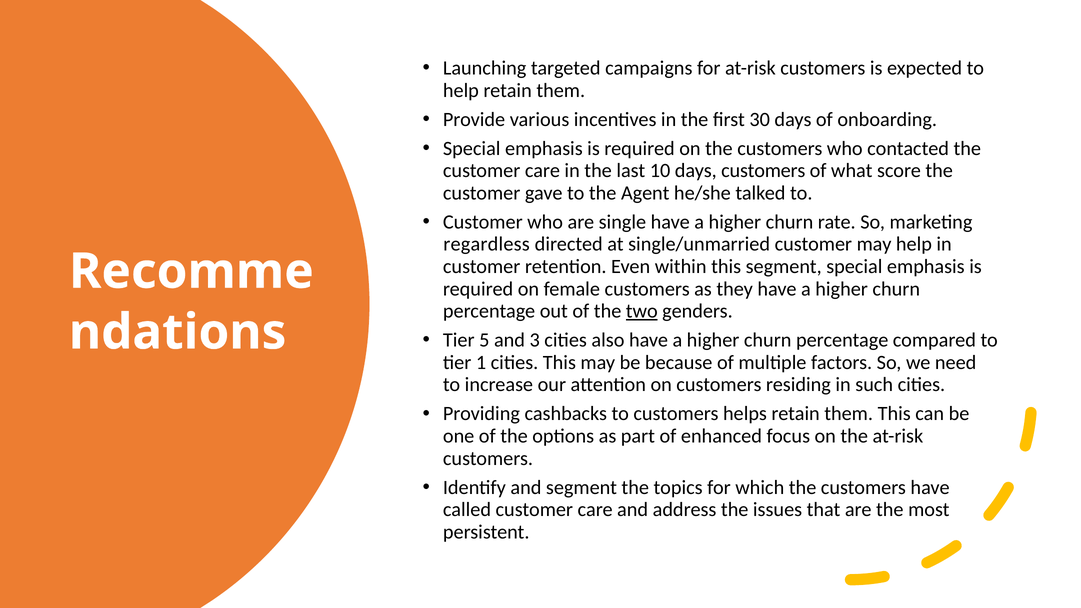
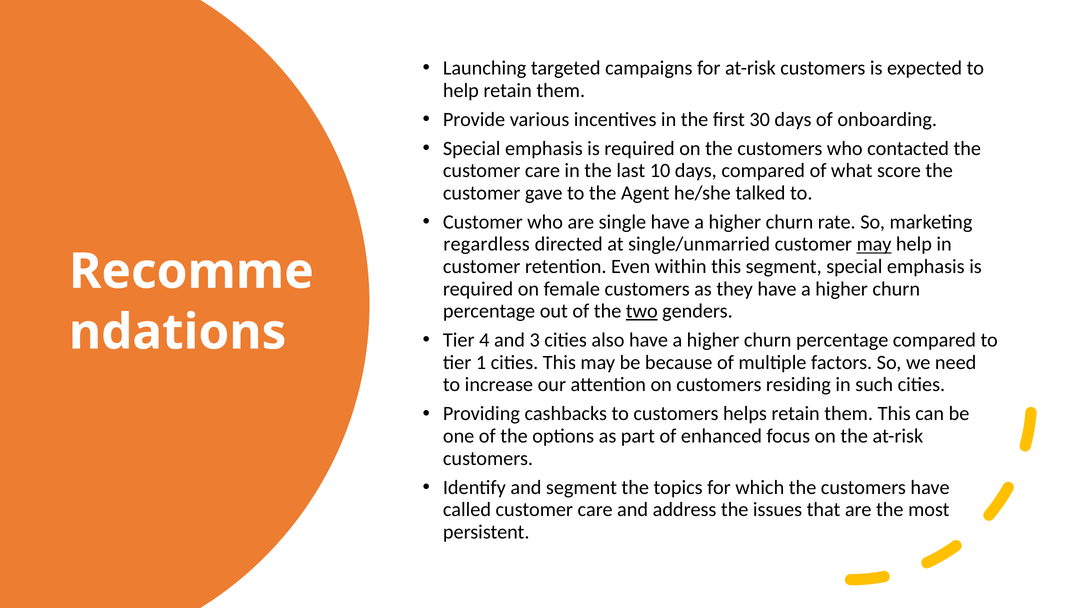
days customers: customers -> compared (763, 171)
may underline: none -> present (874, 244)
5: 5 -> 4 (484, 340)
